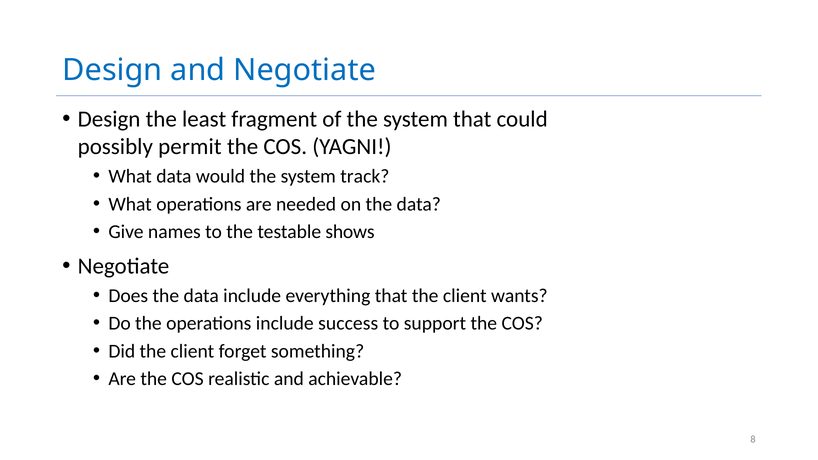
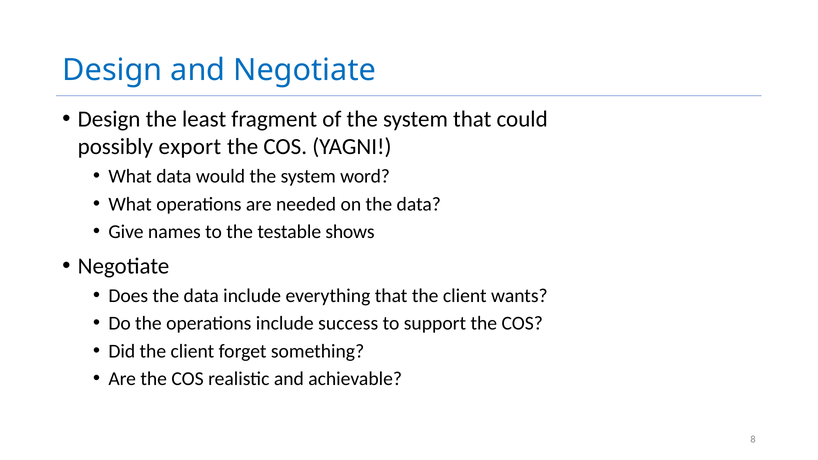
permit: permit -> export (190, 147)
track: track -> word (365, 176)
